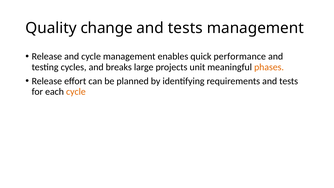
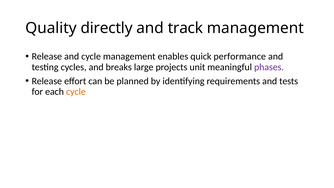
change: change -> directly (107, 28)
tests: tests -> track (185, 28)
phases colour: orange -> purple (269, 67)
